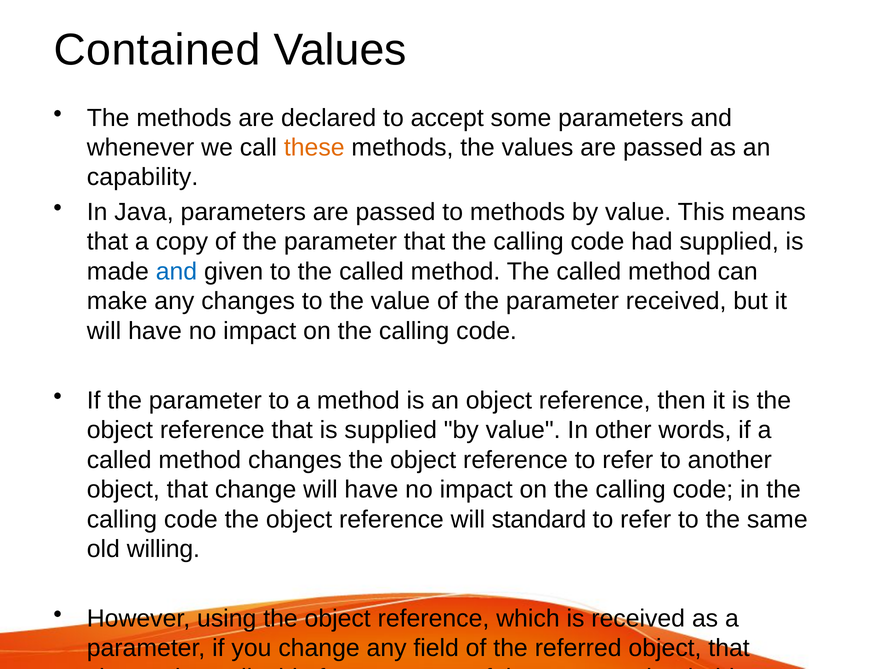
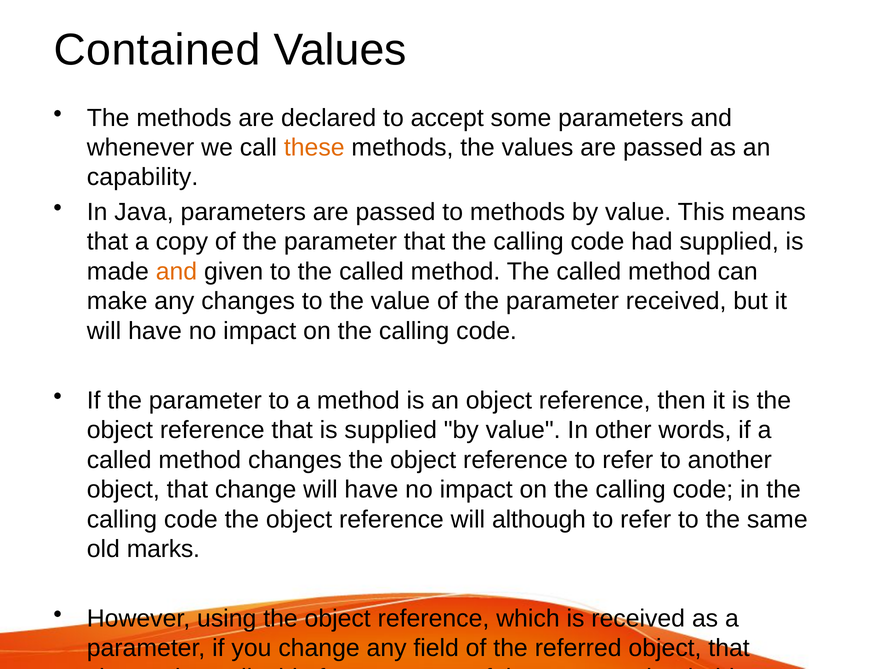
and colour: blue -> orange (176, 271)
standard: standard -> although (539, 519)
willing: willing -> marks (163, 549)
